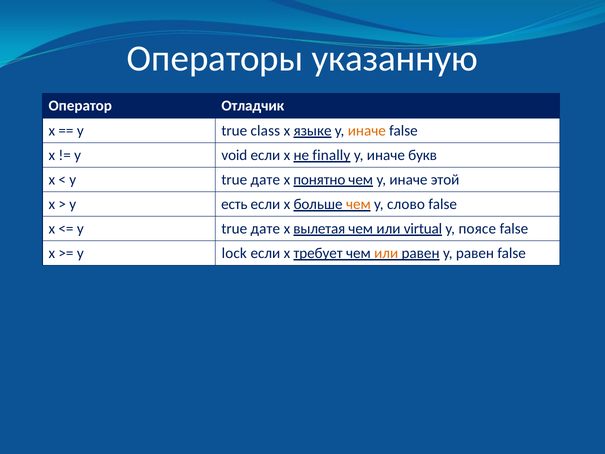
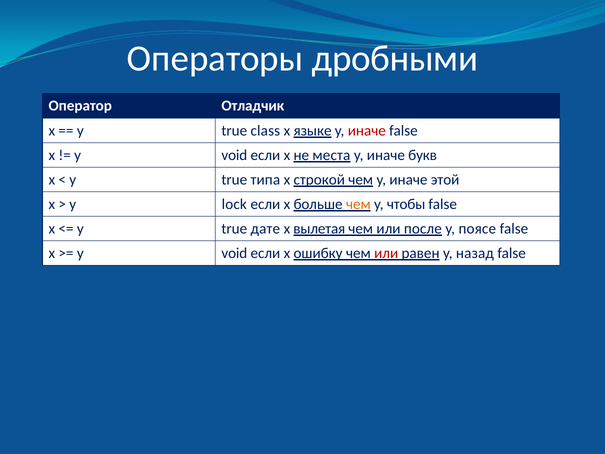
указанную: указанную -> дробными (395, 59)
иначе colour: orange -> red (367, 130)
finally: finally -> места (331, 155)
дате: дате -> типа (265, 180)
понятно: понятно -> строкой (319, 180)
есть: есть -> lock (234, 204)
слово: слово -> чтобы (406, 204)
virtual: virtual -> после (423, 229)
lock: lock -> void (234, 253)
требует: требует -> ошибку (318, 253)
или colour: orange -> red (386, 253)
y равен: равен -> назад (475, 253)
